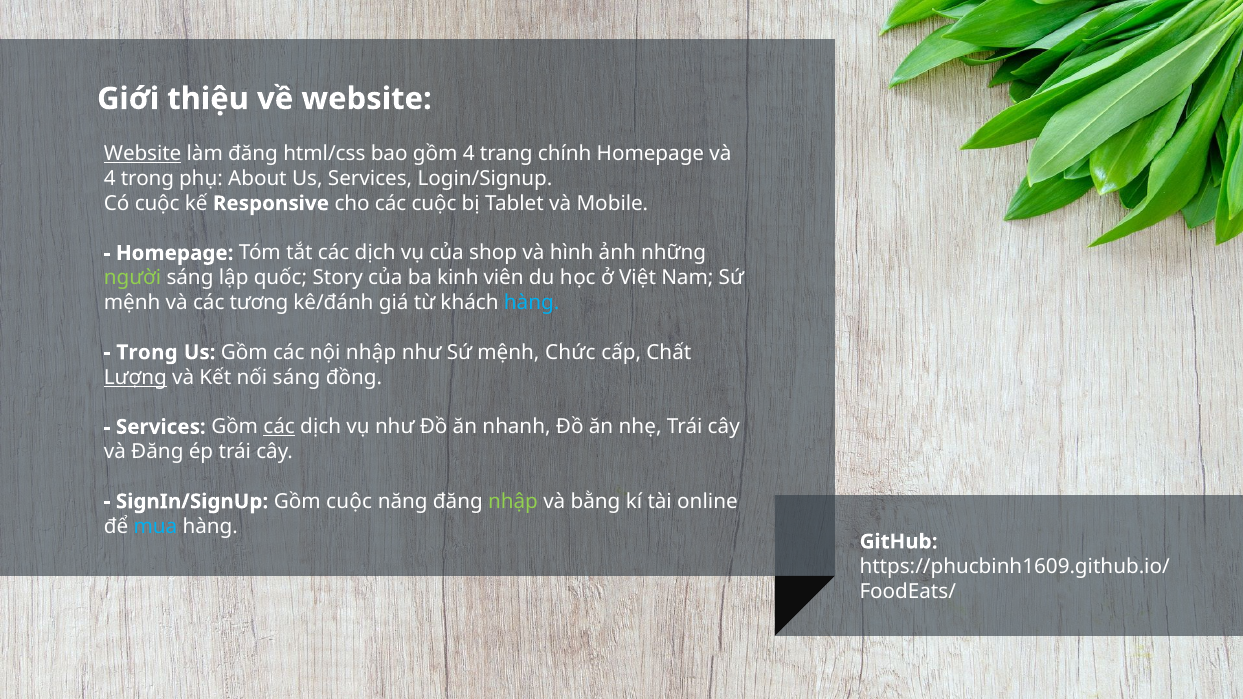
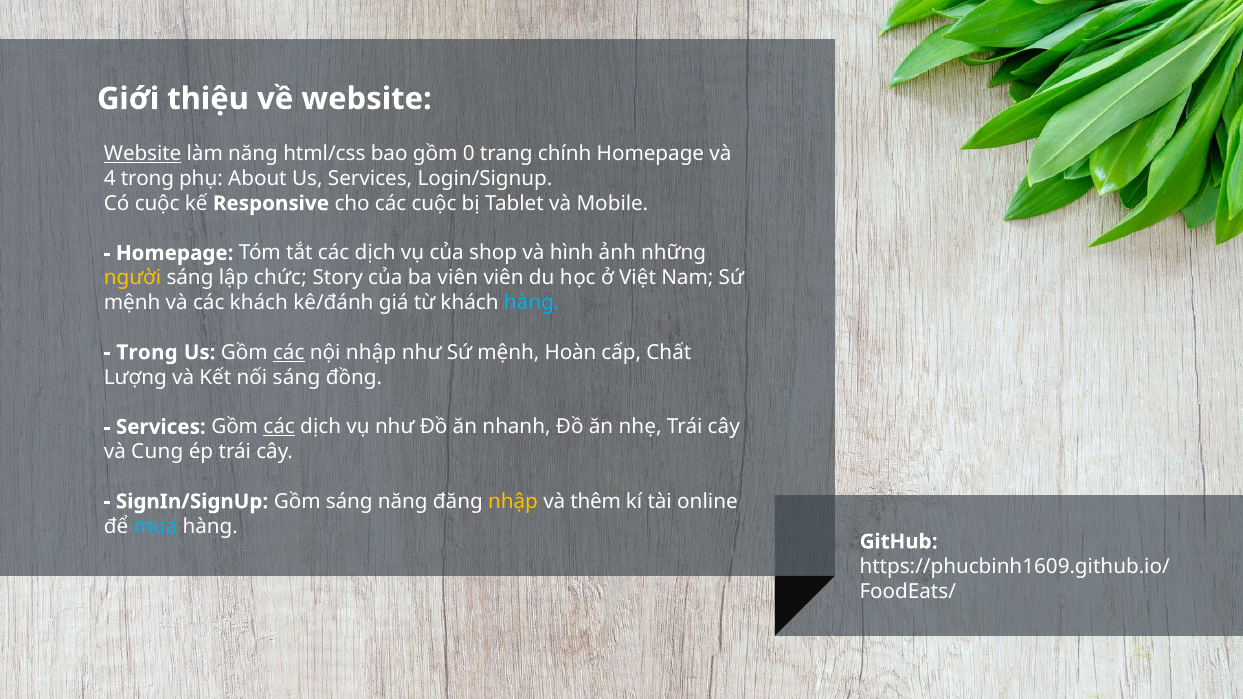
làm đăng: đăng -> năng (253, 154)
gồm 4: 4 -> 0 (469, 154)
người colour: light green -> yellow (133, 278)
quốc: quốc -> chức (280, 278)
ba kinh: kinh -> viên (458, 278)
các tương: tương -> khách (259, 303)
các underline: none -> present (289, 353)
Chức: Chức -> Hoàn (571, 353)
Lượng underline: present -> none (135, 377)
và Đăng: Đăng -> Cung (157, 452)
Gồm cuộc: cuộc -> sáng (349, 502)
nhập colour: light green -> yellow (513, 502)
bằng: bằng -> thêm (596, 502)
